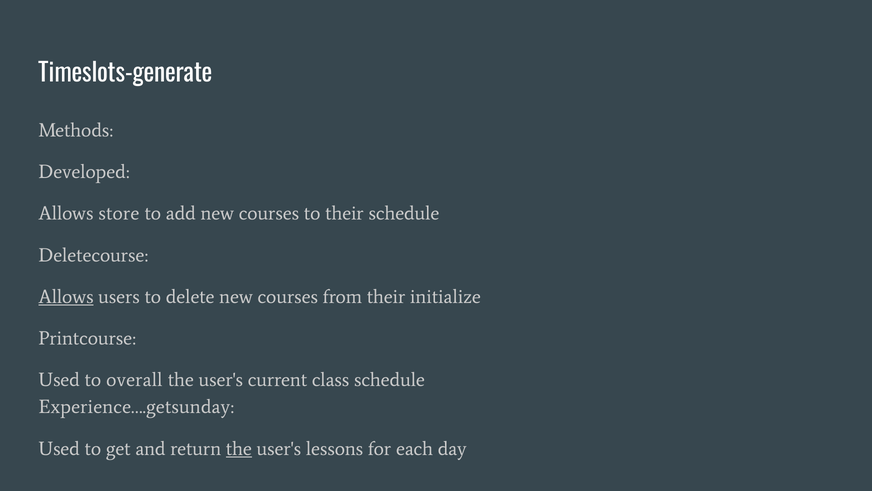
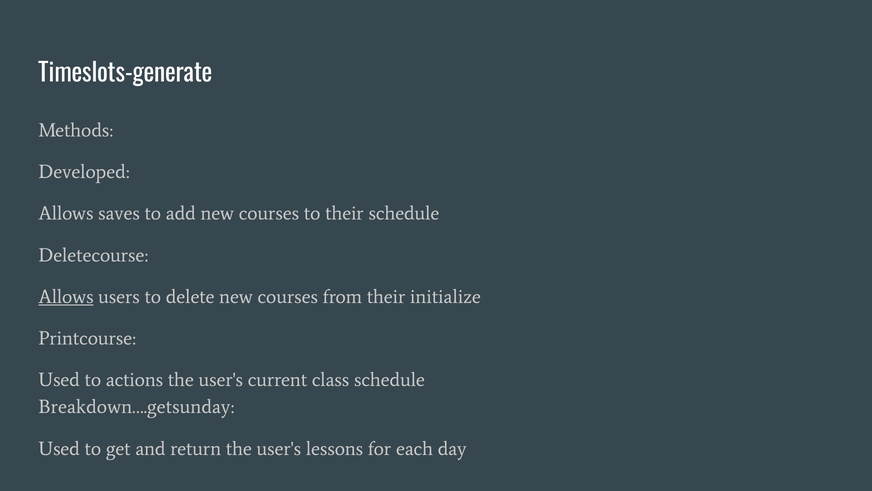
store: store -> saves (119, 213)
overall: overall -> actions (134, 380)
Experience….getsunday: Experience….getsunday -> Breakdown….getsunday (136, 407)
the underline: present -> none (239, 448)
